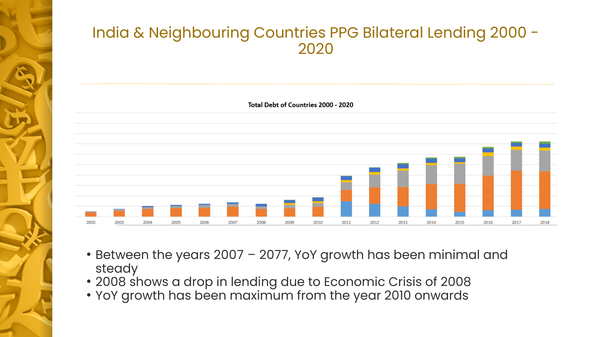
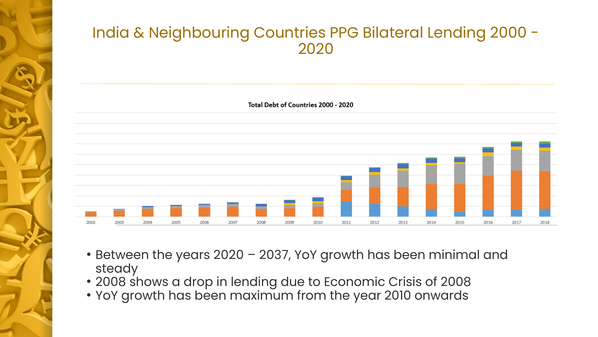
years 2007: 2007 -> 2020 (229, 255)
2077: 2077 -> 2037 (275, 255)
